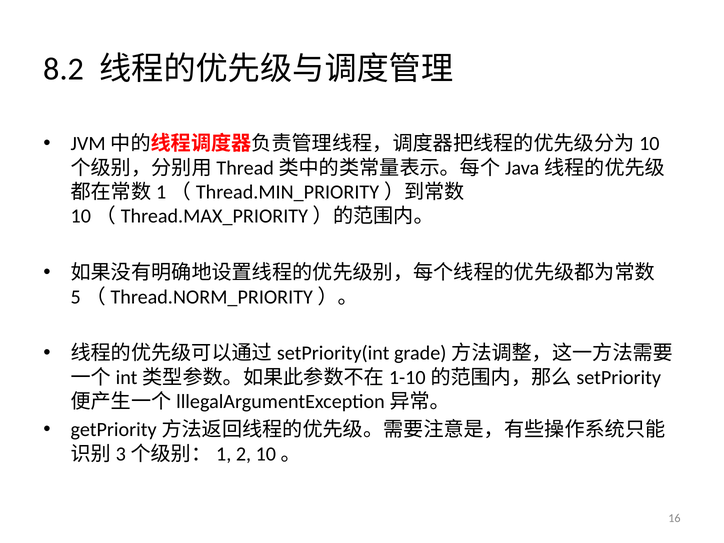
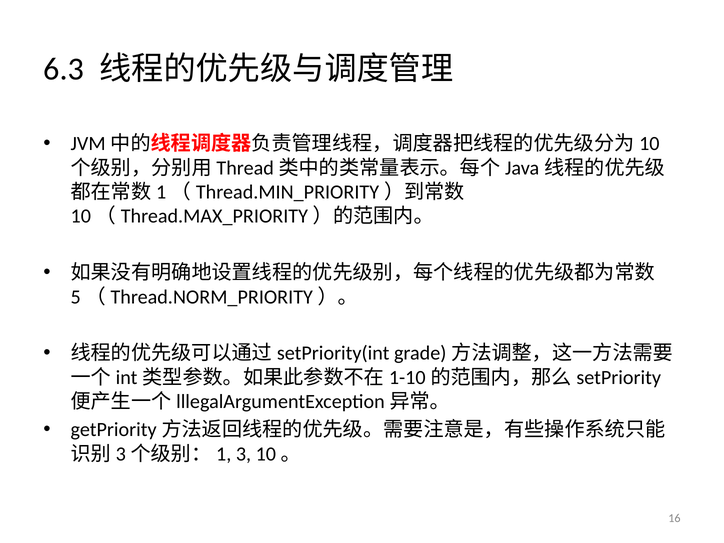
8.2: 8.2 -> 6.3 (64, 69)
2: 2 -> 3 (243, 454)
